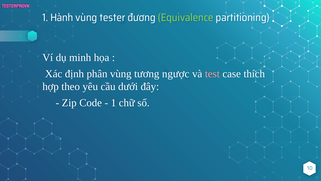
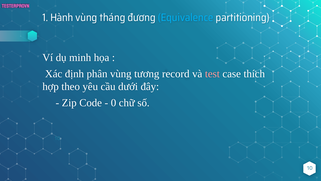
tester: tester -> tháng (112, 17)
Equivalence colour: light green -> light blue (186, 17)
ngược: ngược -> record (176, 74)
1: 1 -> 0 (114, 103)
